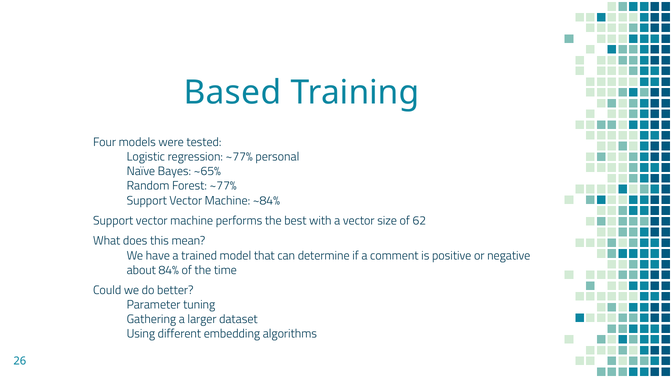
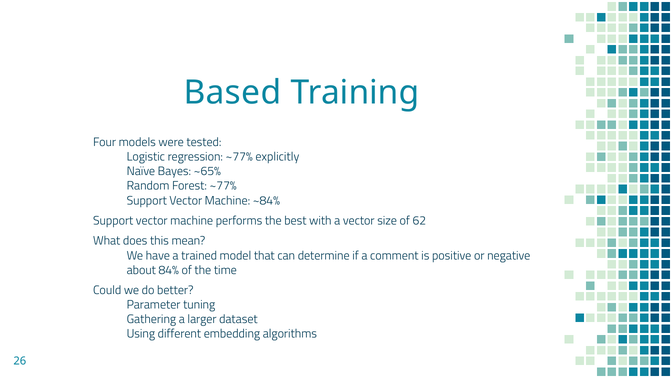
personal: personal -> explicitly (277, 157)
